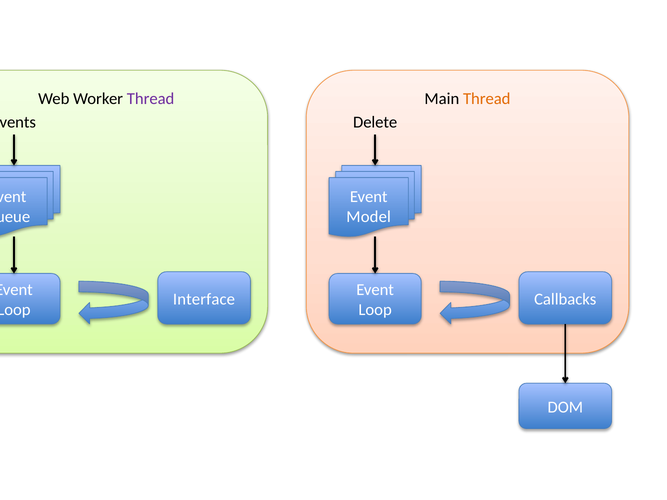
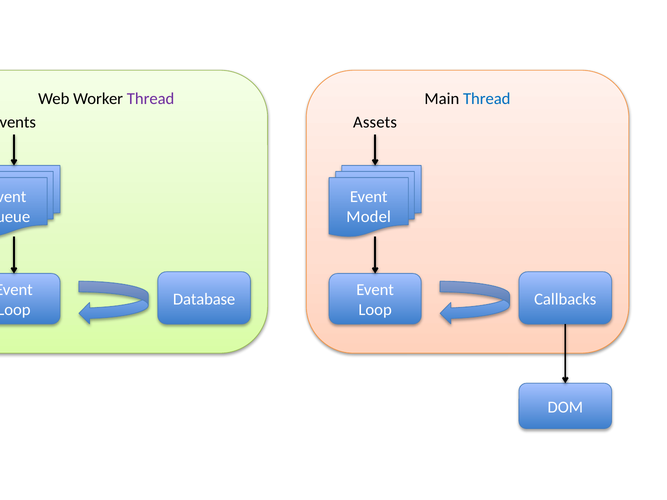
Thread colour: orange -> blue (487, 99)
Delete: Delete -> Assets (375, 122)
Interface: Interface -> Database (204, 299)
